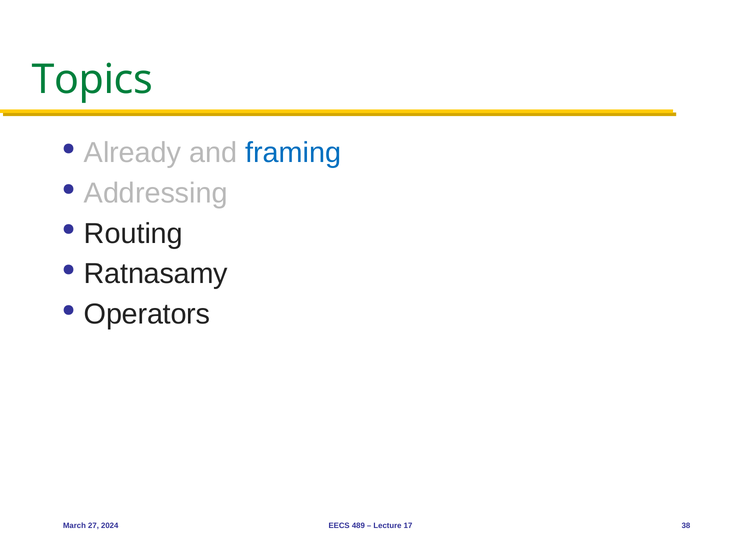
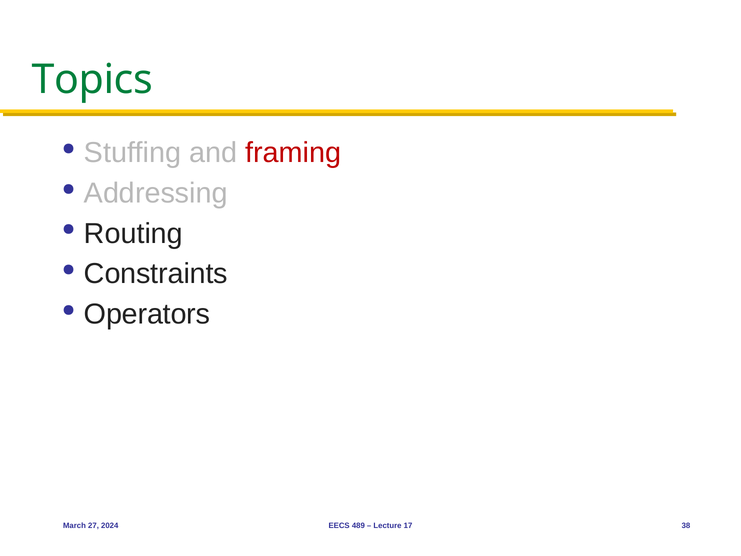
Already: Already -> Stuffing (133, 153)
framing colour: blue -> red (293, 153)
Ratnasamy: Ratnasamy -> Constraints (156, 274)
